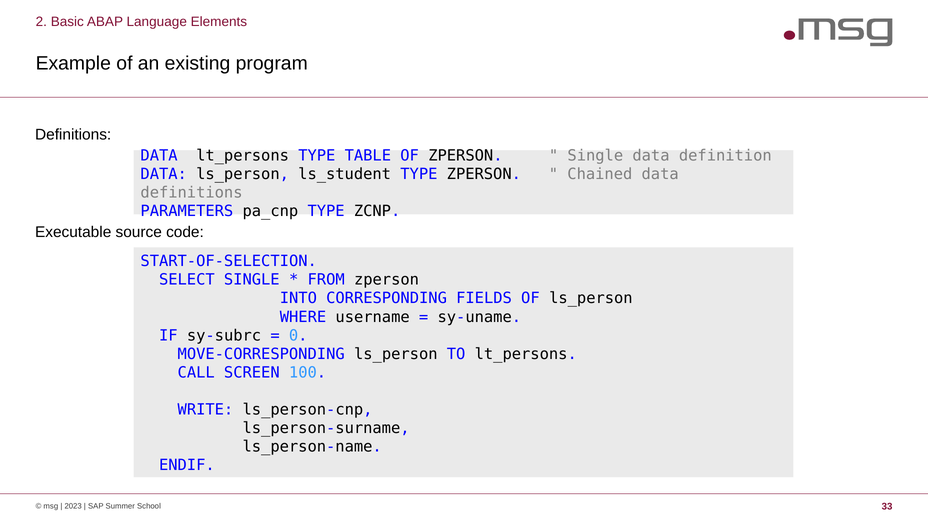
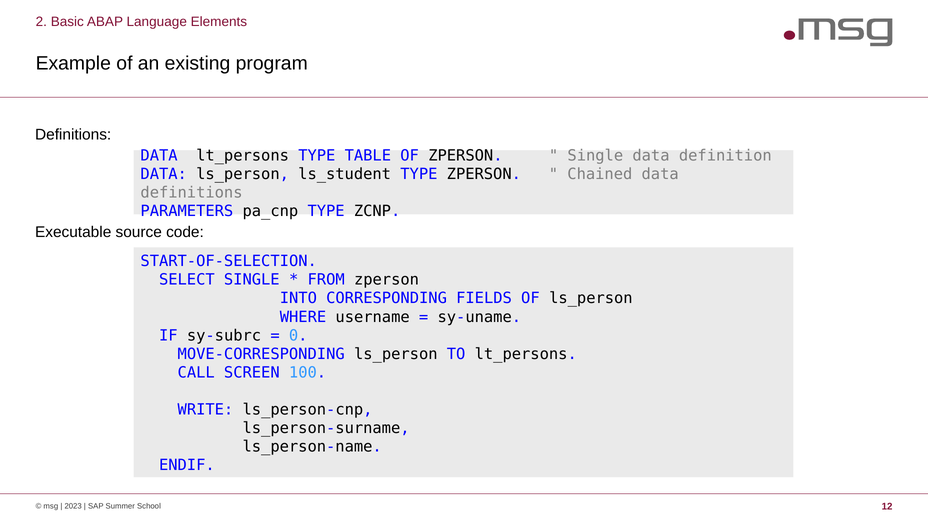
33: 33 -> 12 (887, 506)
